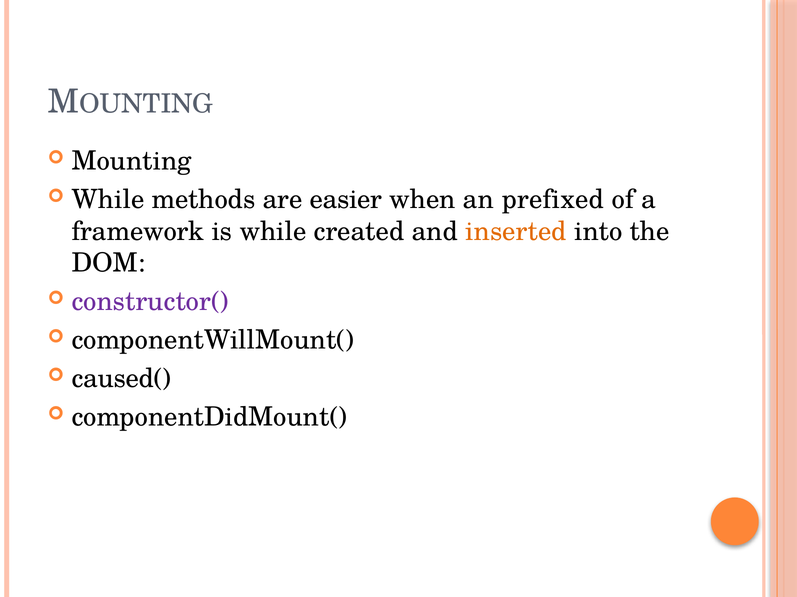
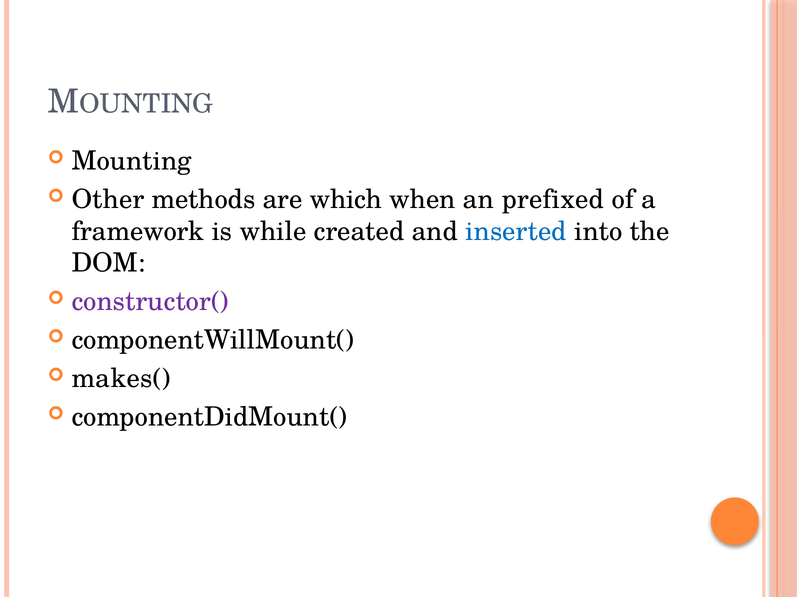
While: While -> Other (108, 200)
easier: easier -> which (346, 200)
inserted colour: orange -> blue (516, 232)
caused(: caused( -> makes( (121, 379)
